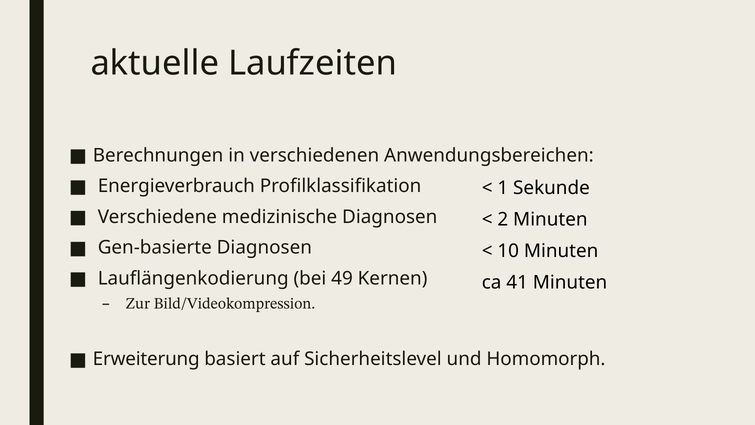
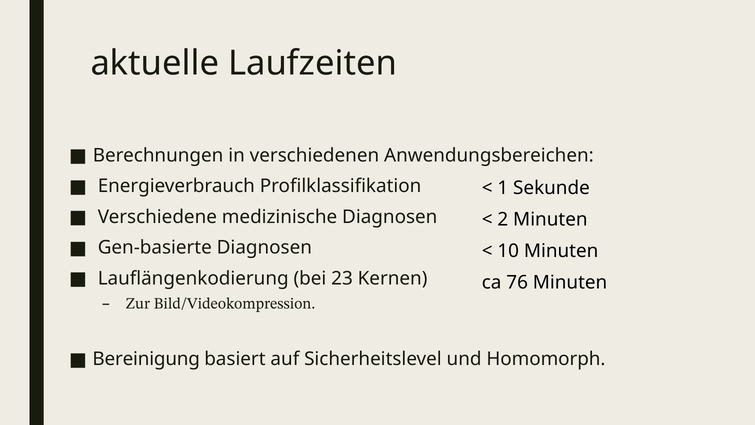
49: 49 -> 23 (342, 278)
41: 41 -> 76 (517, 282)
Erweiterung: Erweiterung -> Bereinigung (146, 359)
